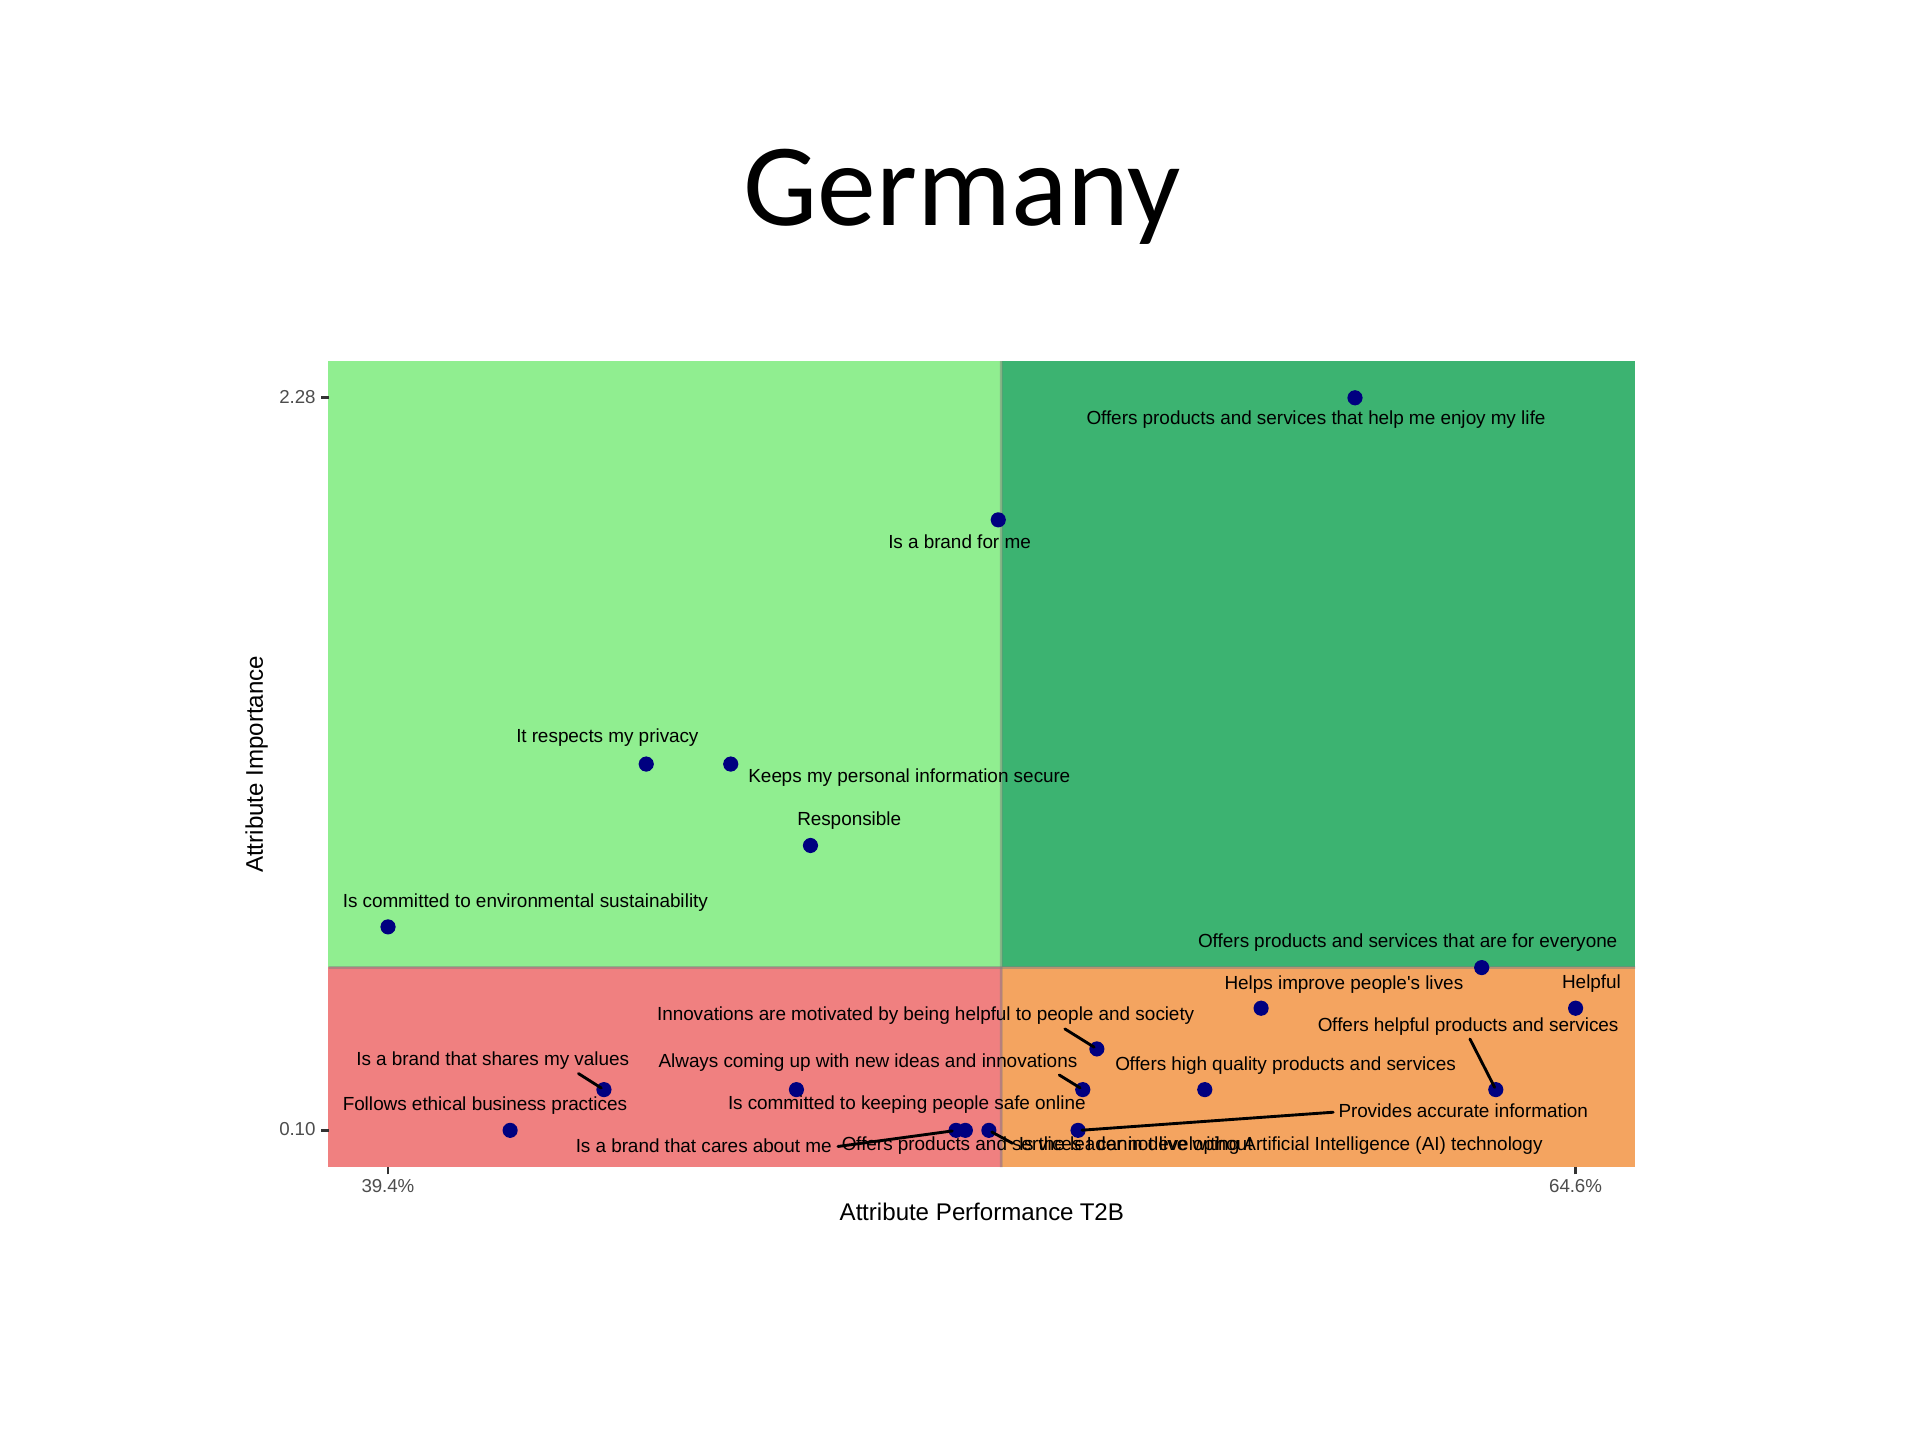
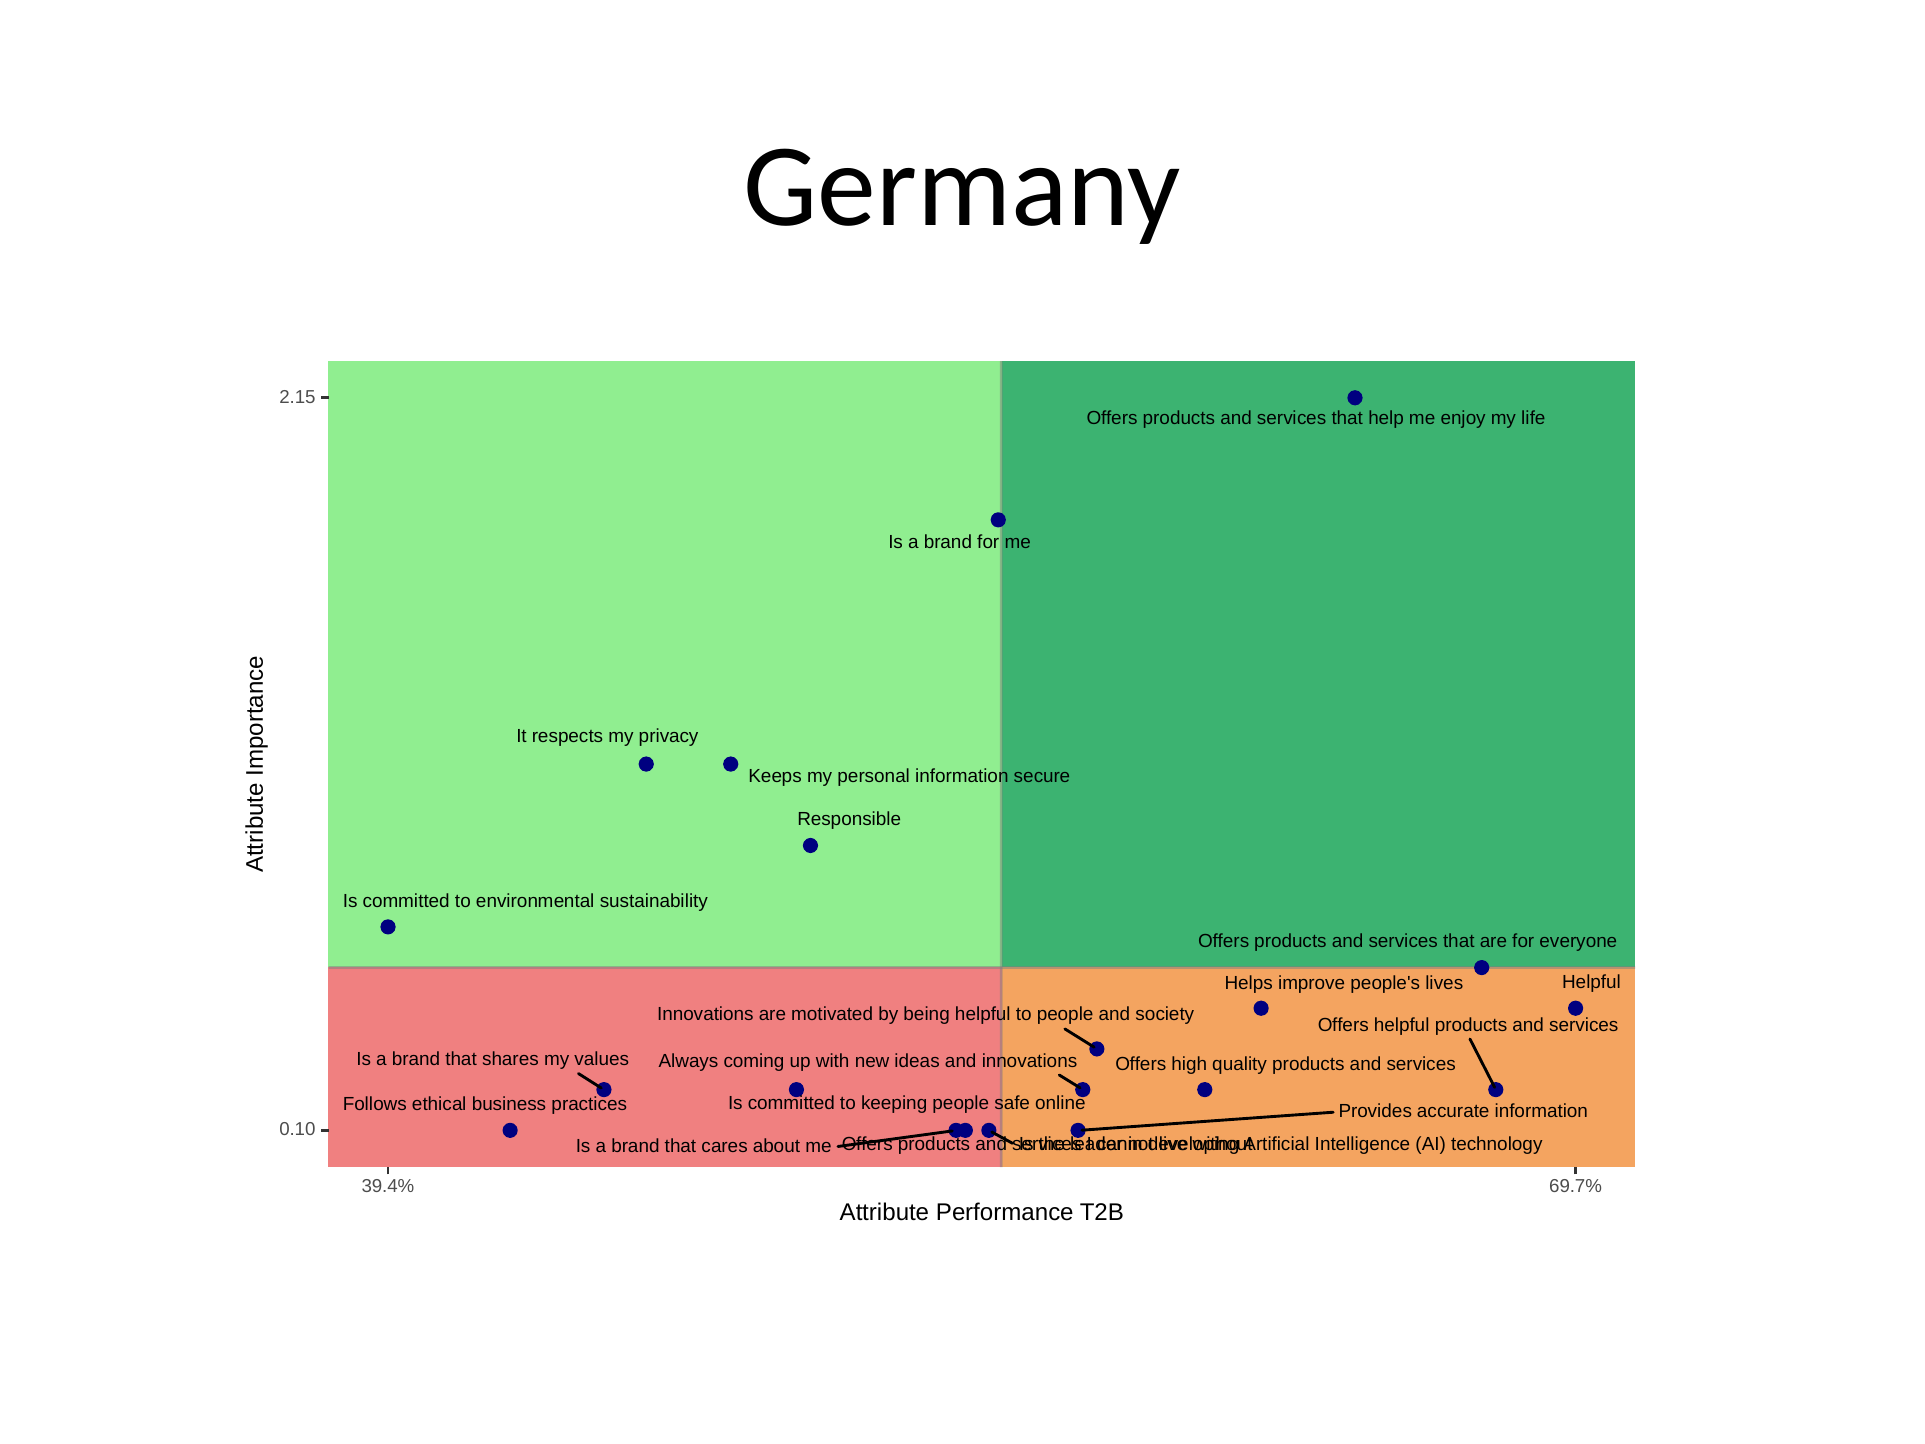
2.28: 2.28 -> 2.15 (297, 397)
64.6%: 64.6% -> 69.7% (1576, 1186)
